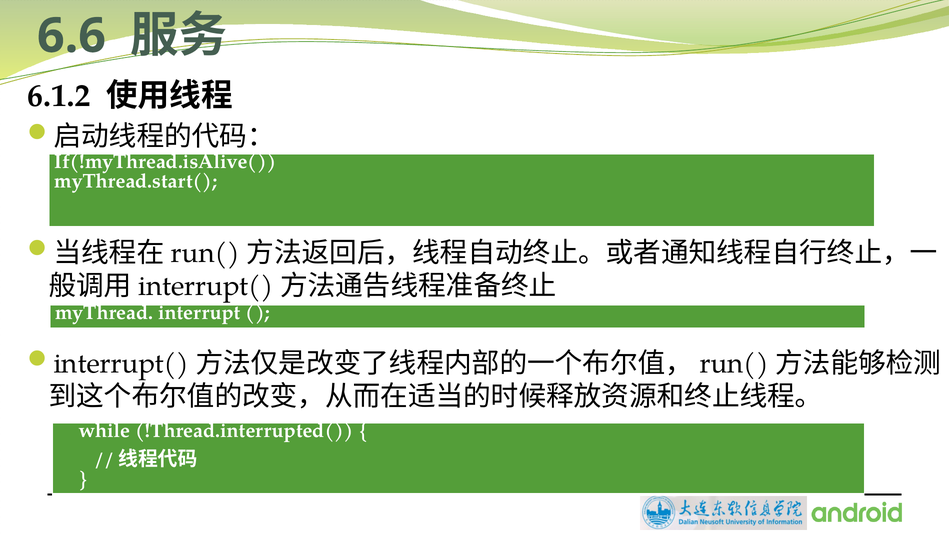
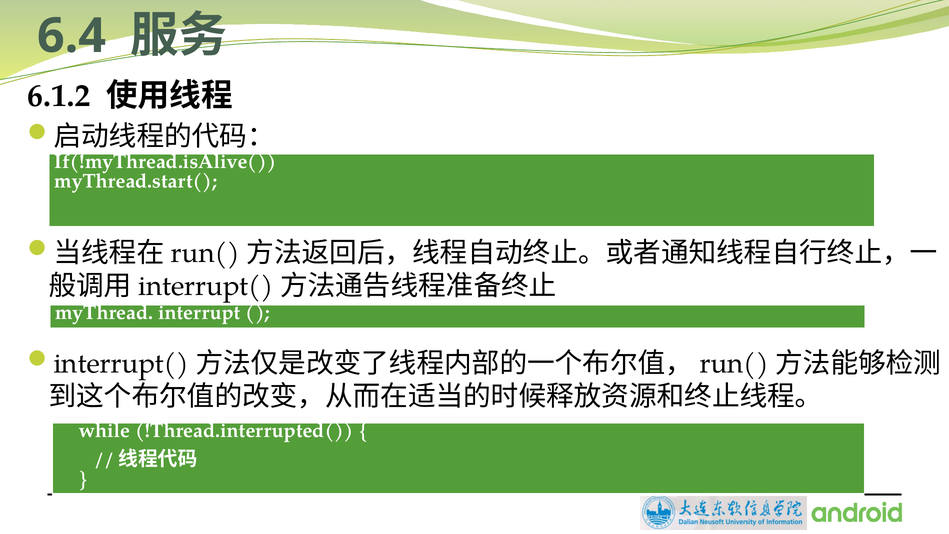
6.6: 6.6 -> 6.4 (71, 36)
